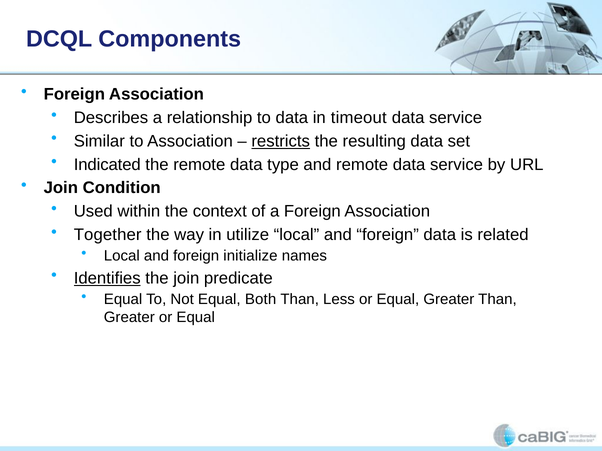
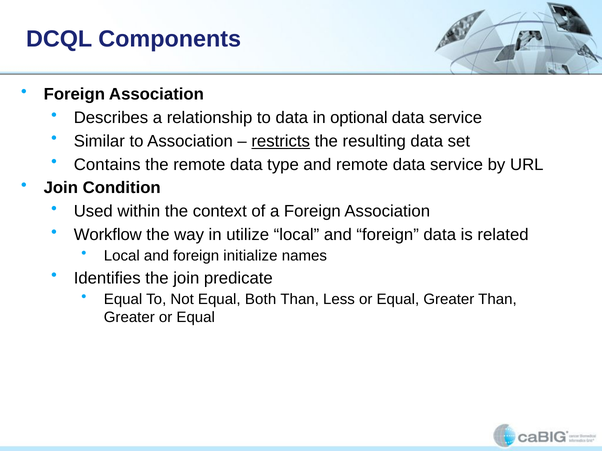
timeout: timeout -> optional (359, 118)
Indicated: Indicated -> Contains (107, 165)
Together: Together -> Workflow (108, 235)
Identifies underline: present -> none (107, 278)
